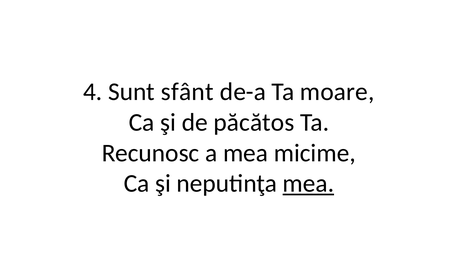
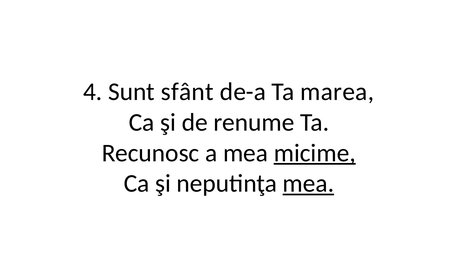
moare: moare -> marea (337, 92)
păcătos: păcătos -> renume (254, 122)
micime underline: none -> present (315, 153)
